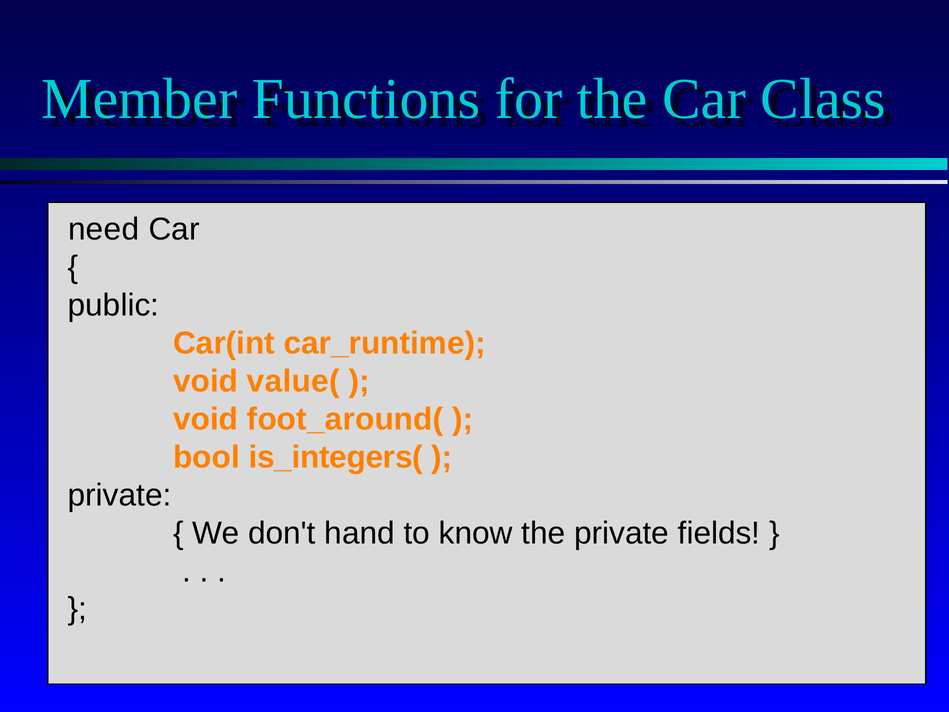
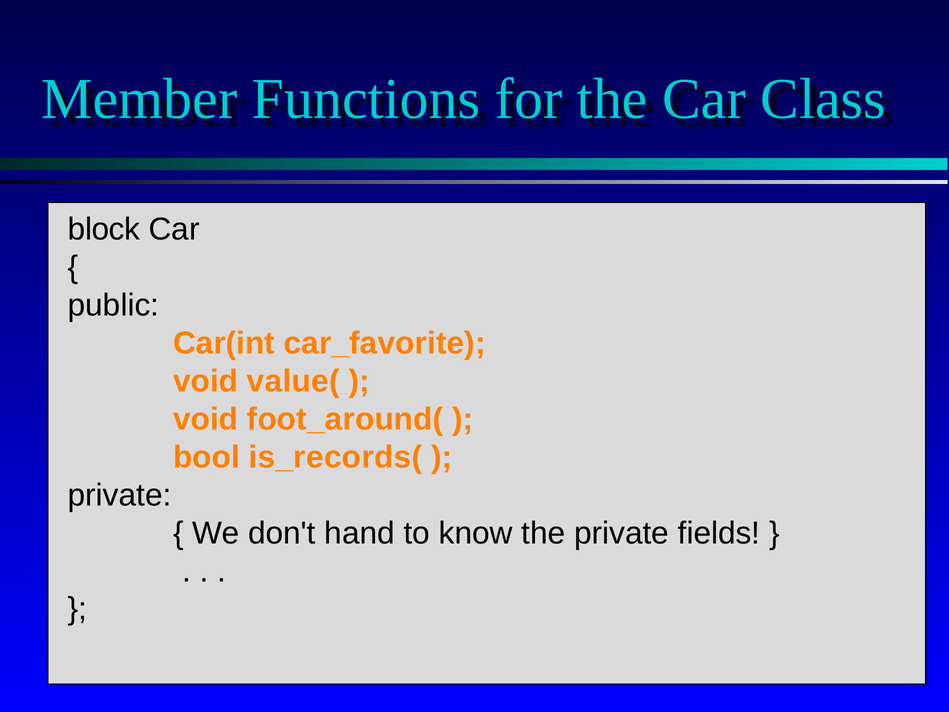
need: need -> block (104, 229)
car_runtime: car_runtime -> car_favorite (385, 343)
is_integers(: is_integers( -> is_records( (335, 457)
